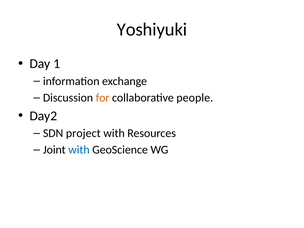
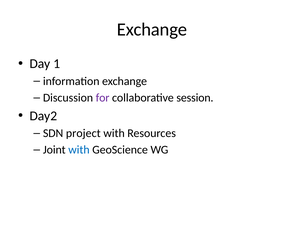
Yoshiyuki: Yoshiyuki -> Exchange (152, 29)
for colour: orange -> purple (103, 98)
people: people -> session (195, 98)
